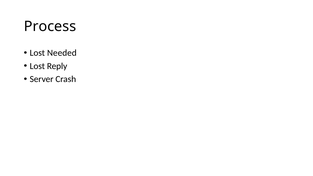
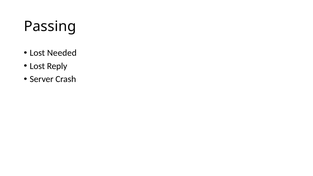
Process: Process -> Passing (50, 26)
